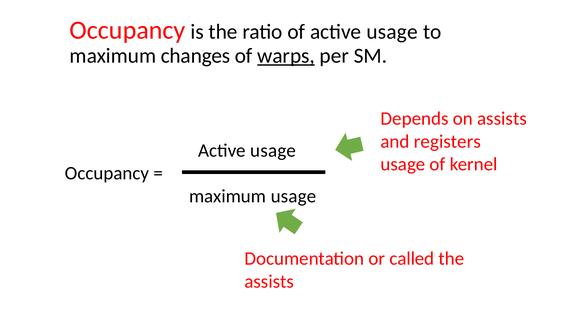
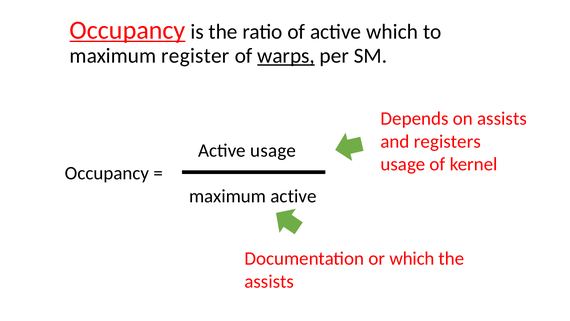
Occupancy underline: none -> present (128, 30)
of active usage: usage -> which (392, 32)
changes: changes -> register (195, 56)
maximum usage: usage -> active (294, 196)
or called: called -> which (412, 258)
